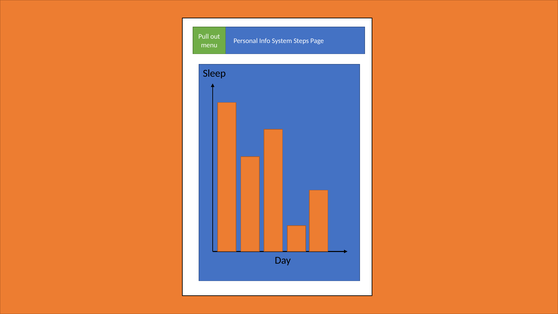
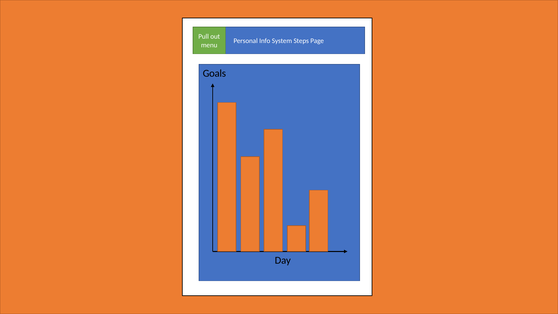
Sleep: Sleep -> Goals (214, 73)
